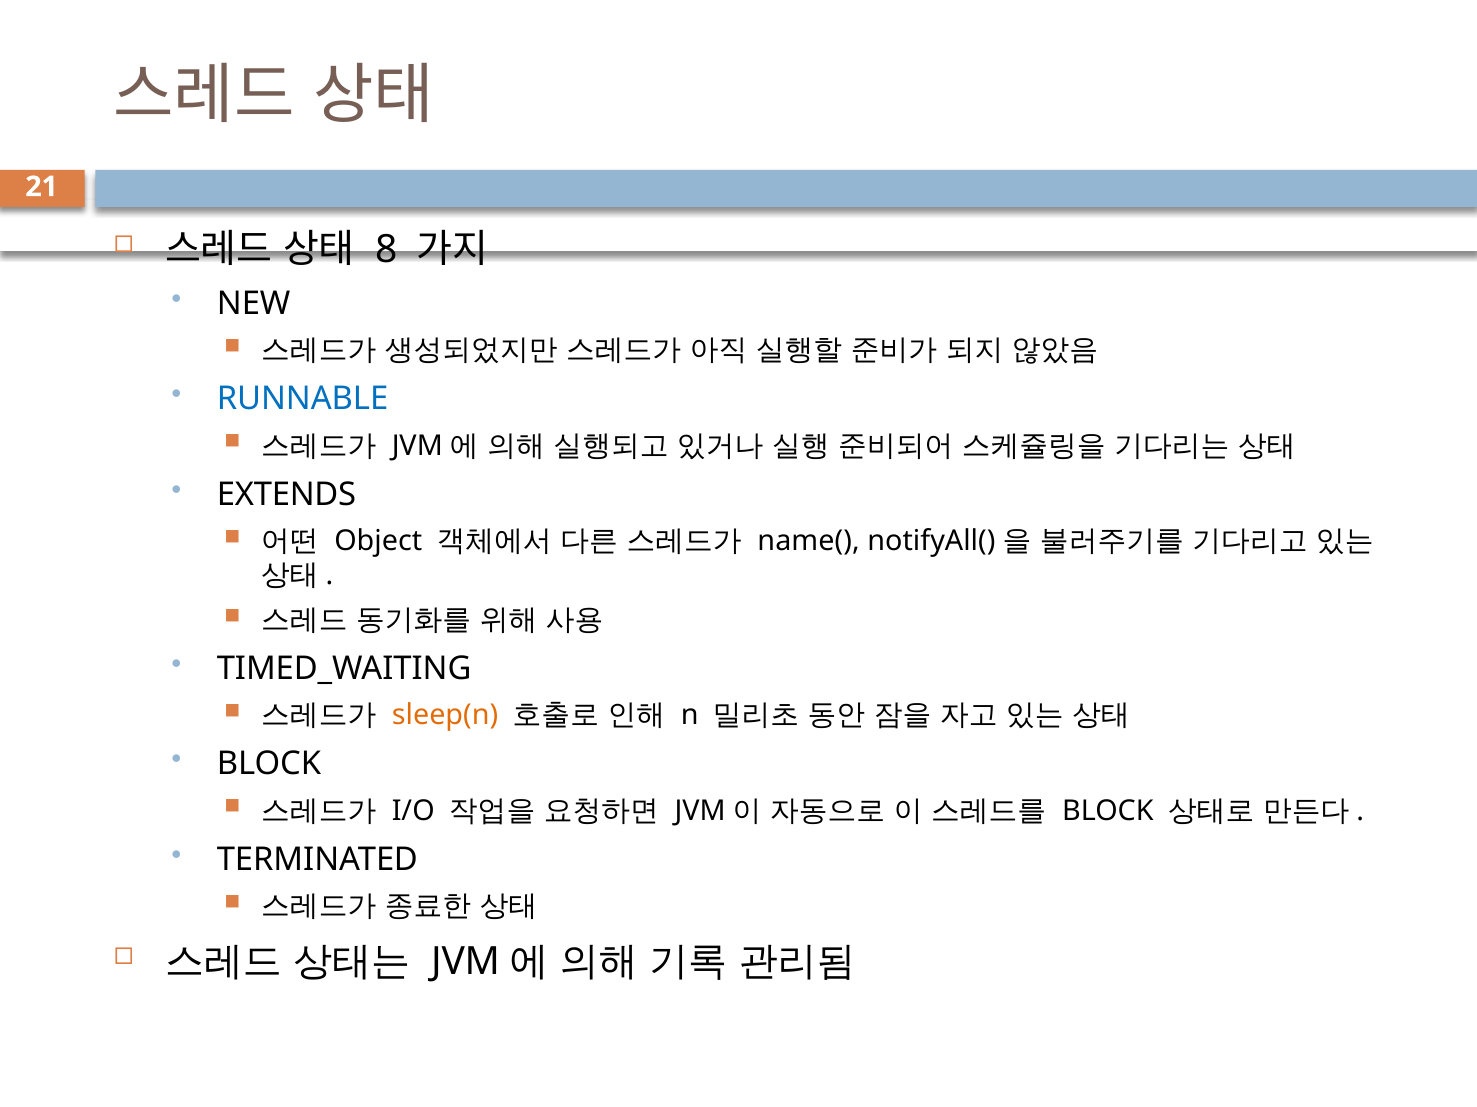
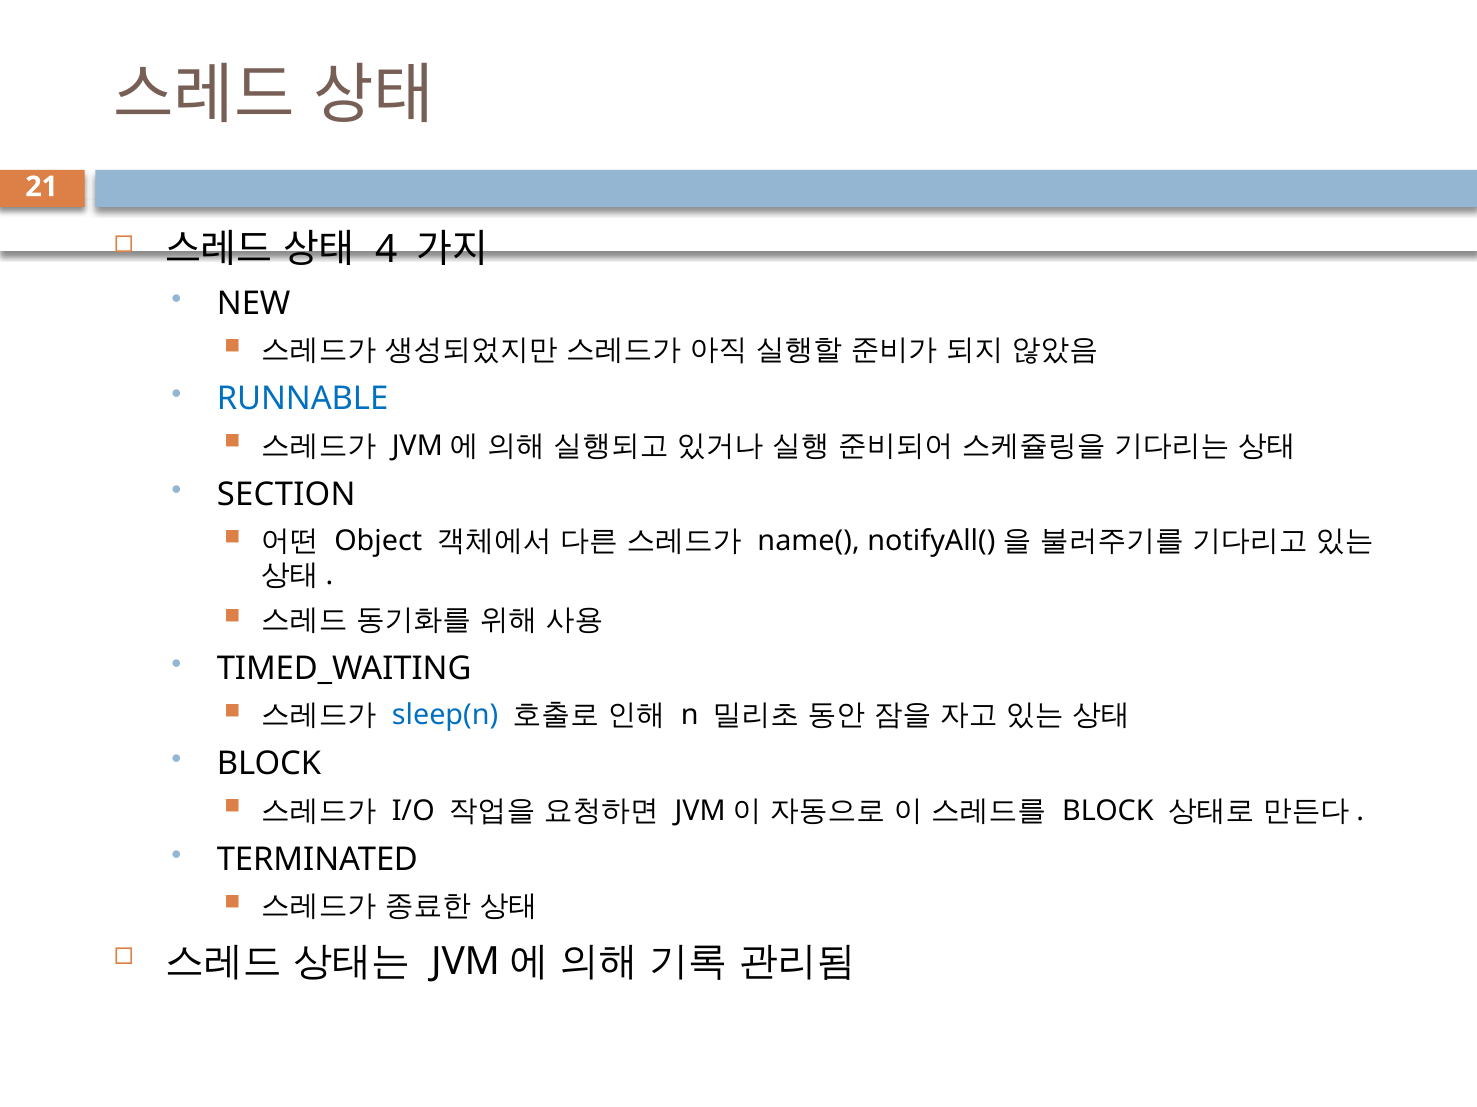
8: 8 -> 4 (386, 250)
EXTENDS: EXTENDS -> SECTION (286, 495)
sleep(n colour: orange -> blue (445, 716)
